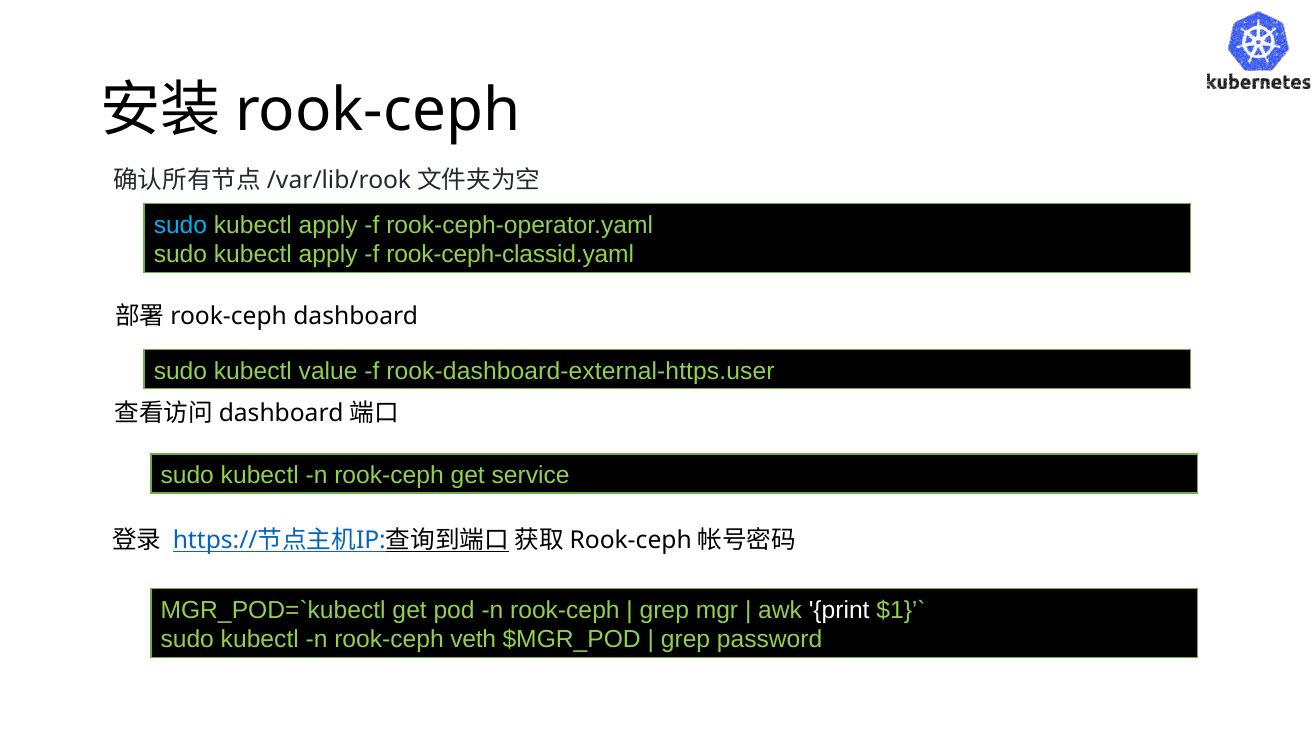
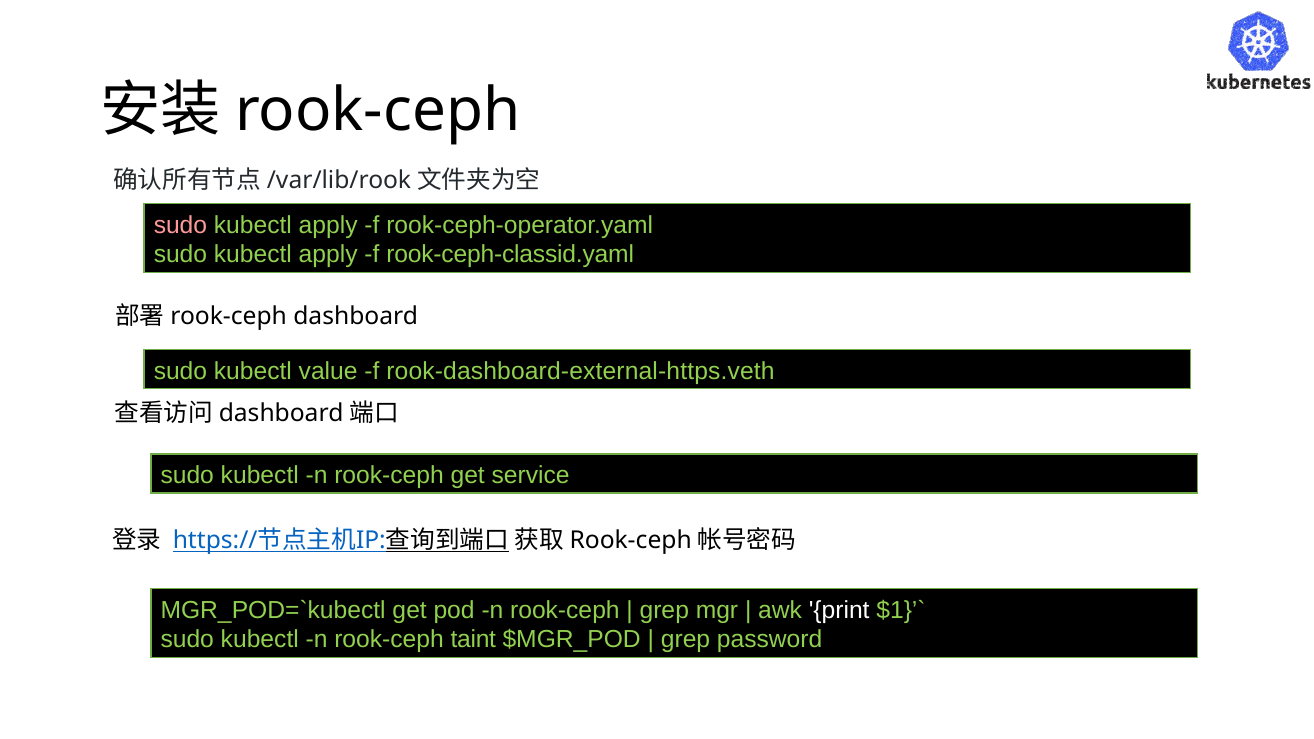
sudo colour: light blue -> pink (180, 225)
rook-dashboard-external-https.user: rook-dashboard-external-https.user -> rook-dashboard-external-https.veth (580, 371)
veth: veth -> taint (473, 640)
